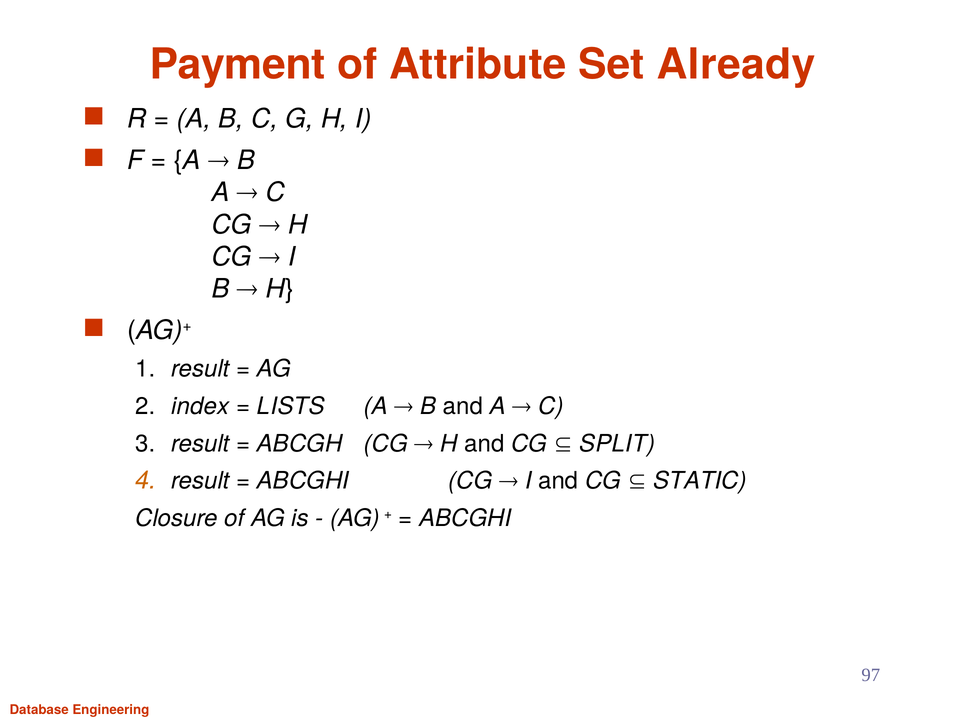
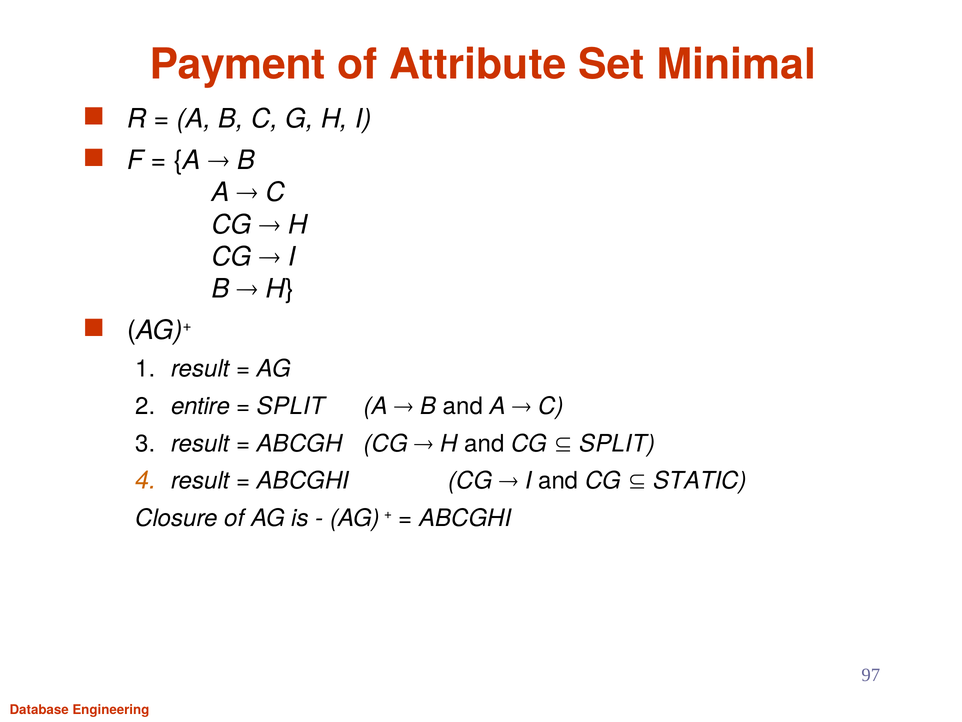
Already: Already -> Minimal (736, 64)
index: index -> entire (201, 406)
LISTS: LISTS -> SPLIT (291, 406)
